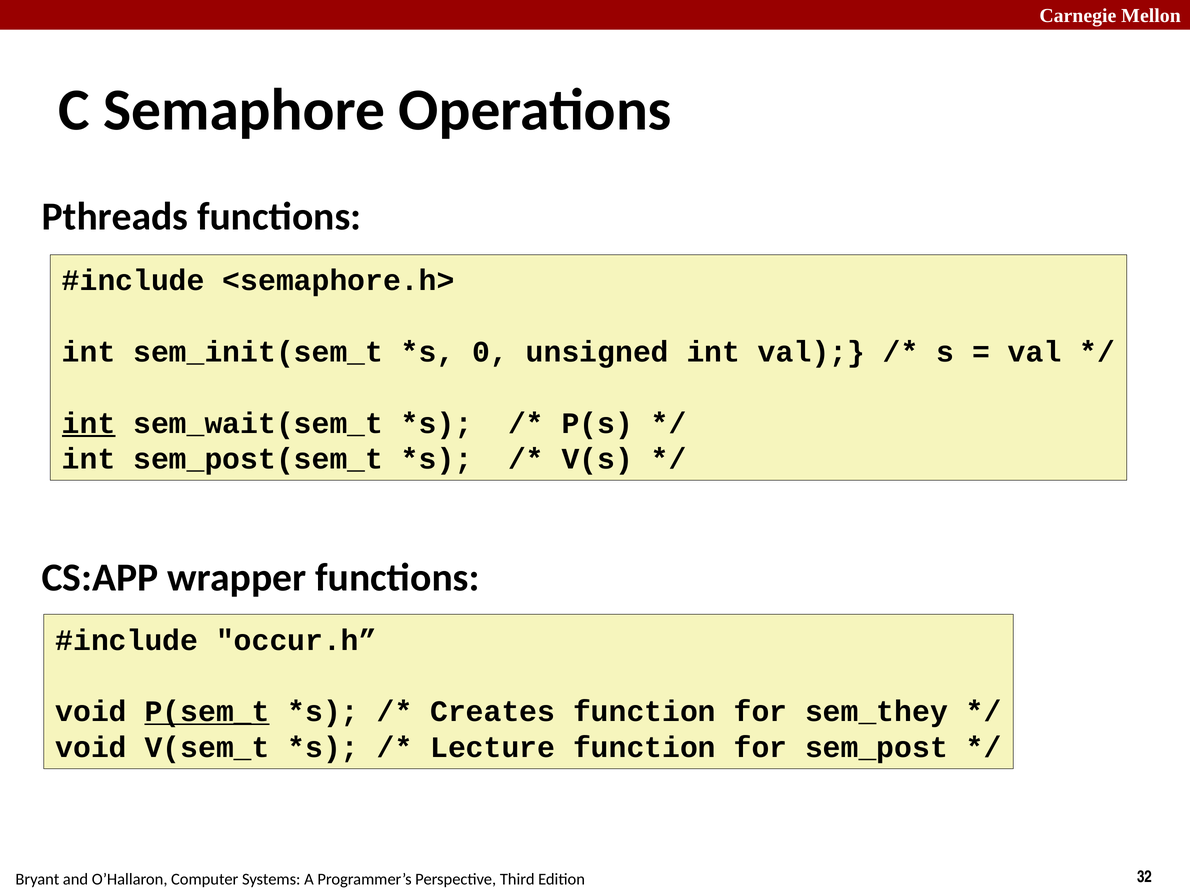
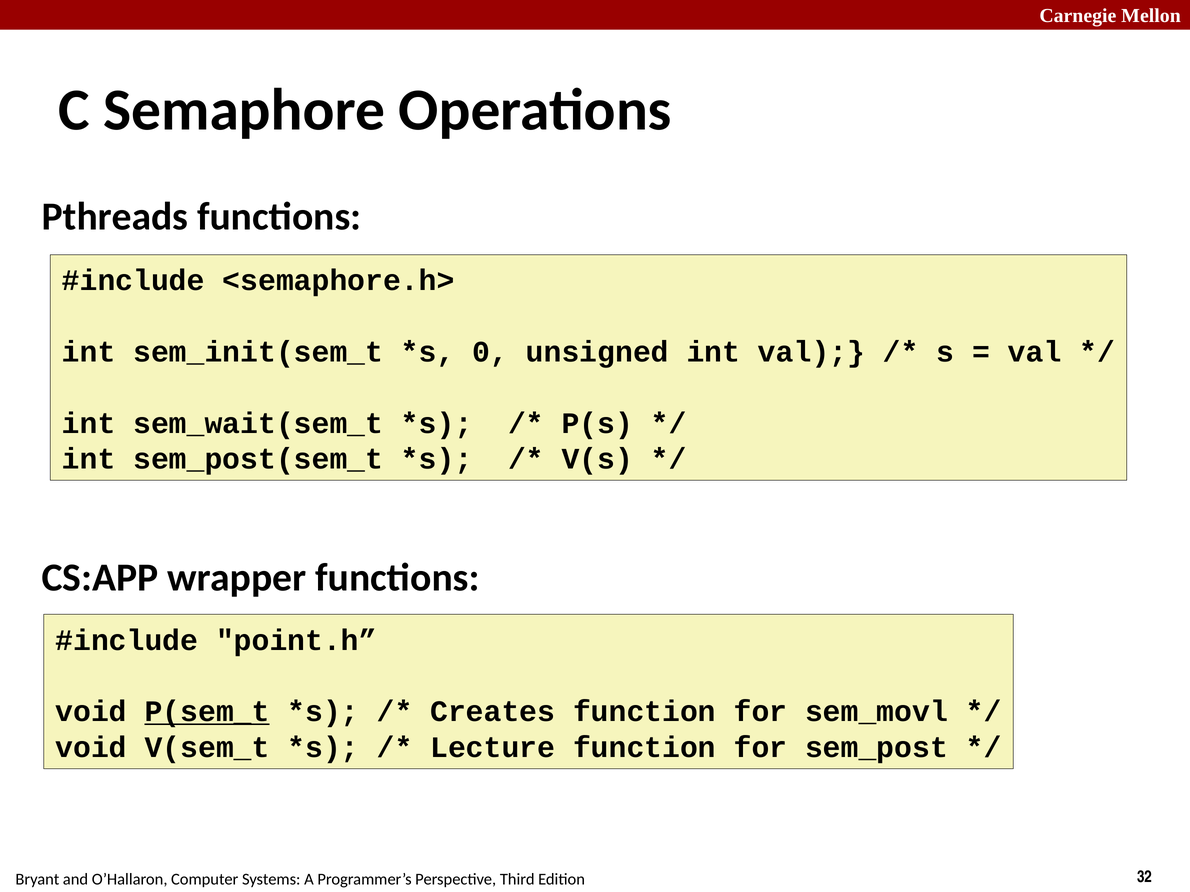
int underline: present -> none (89, 423)
occur.h: occur.h -> point.h (296, 641)
sem_they: sem_they -> sem_movl (876, 712)
